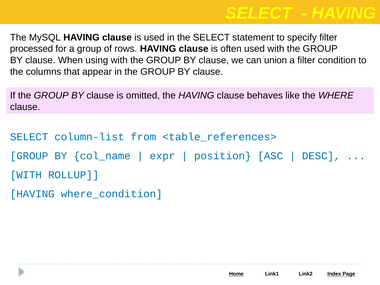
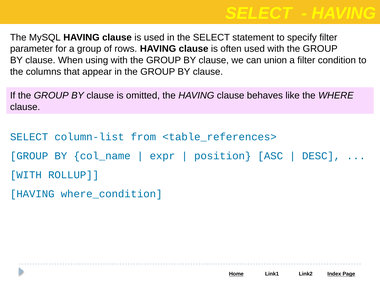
processed: processed -> parameter (31, 49)
